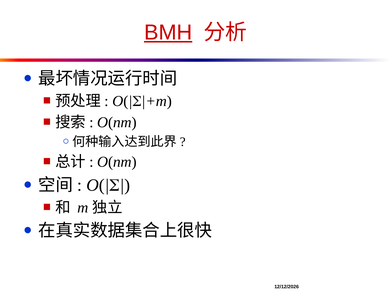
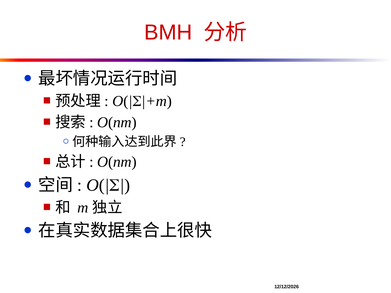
BMH underline: present -> none (168, 32)
